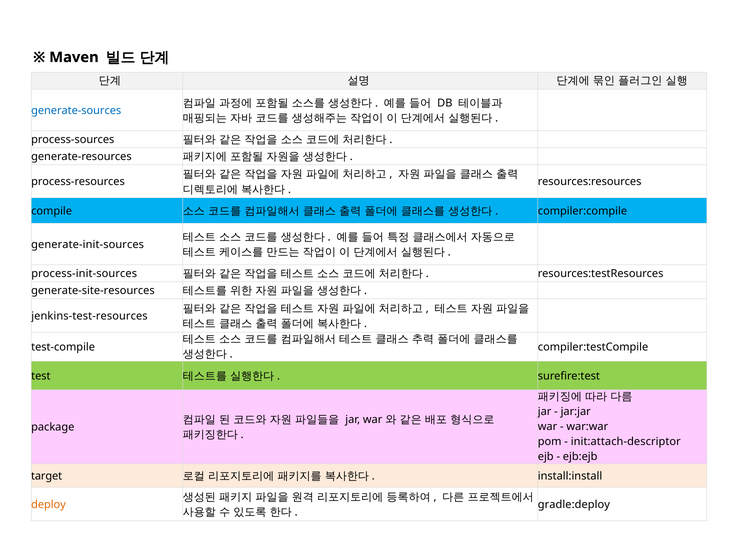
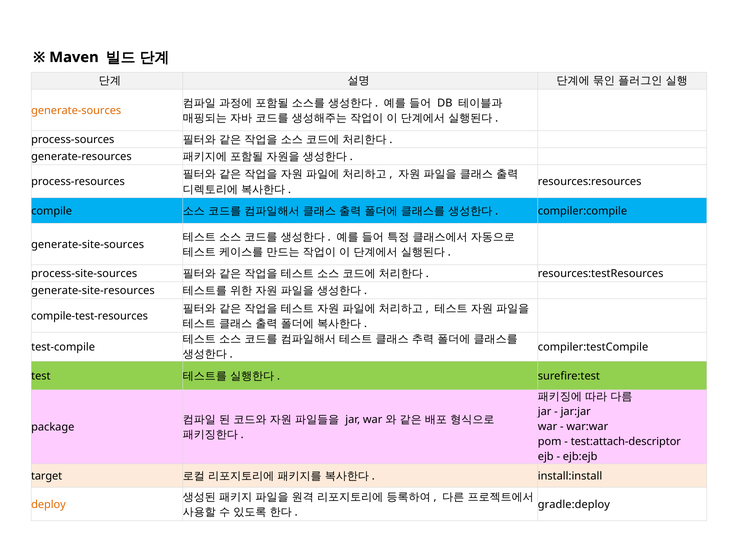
generate-sources colour: blue -> orange (76, 111)
generate-init-sources: generate-init-sources -> generate-site-sources (88, 245)
process-init-sources: process-init-sources -> process-site-sources (84, 274)
jenkins-test-resources: jenkins-test-resources -> compile-test-resources (90, 316)
init:attach-descriptor: init:attach-descriptor -> test:attach-descriptor (626, 442)
